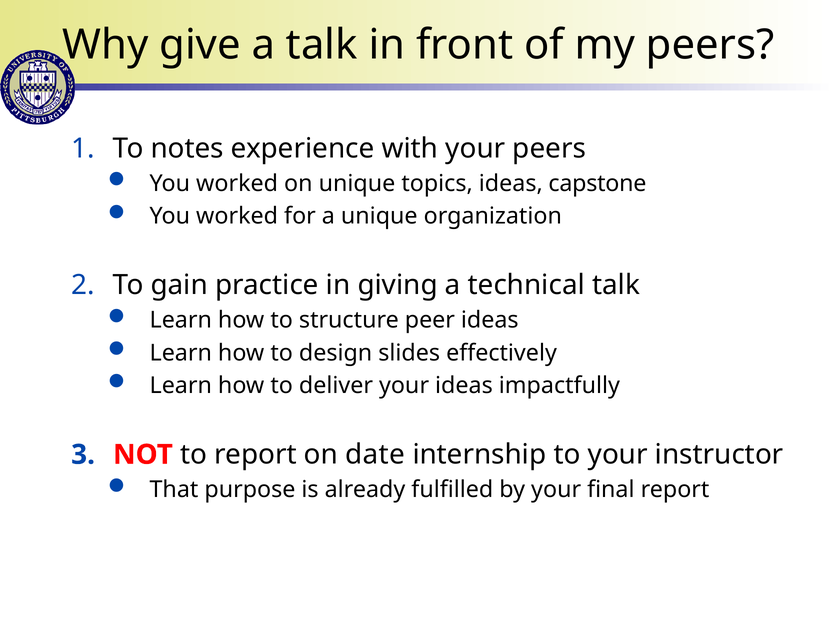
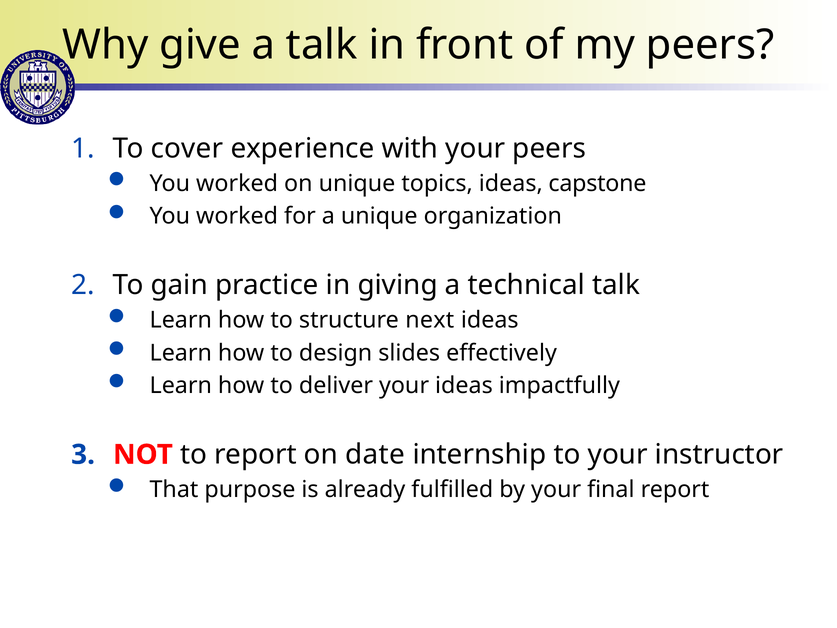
notes: notes -> cover (187, 148)
peer: peer -> next (430, 320)
